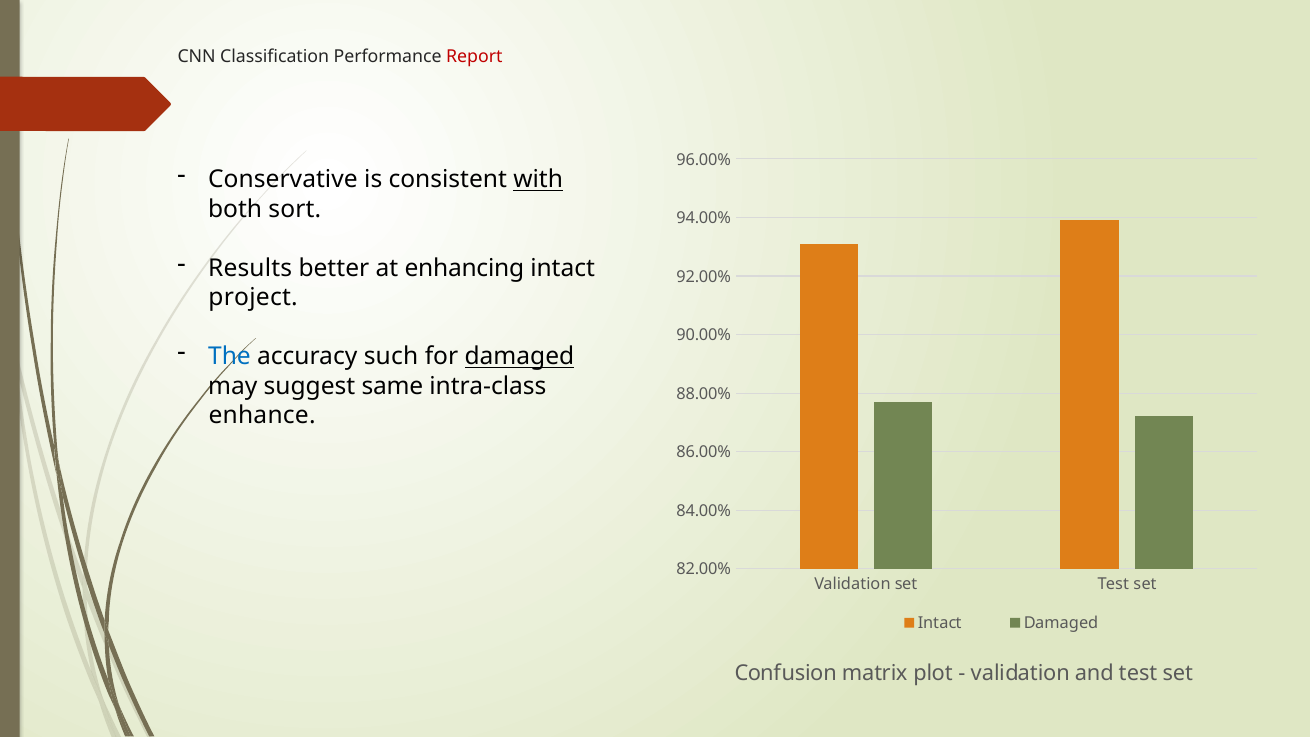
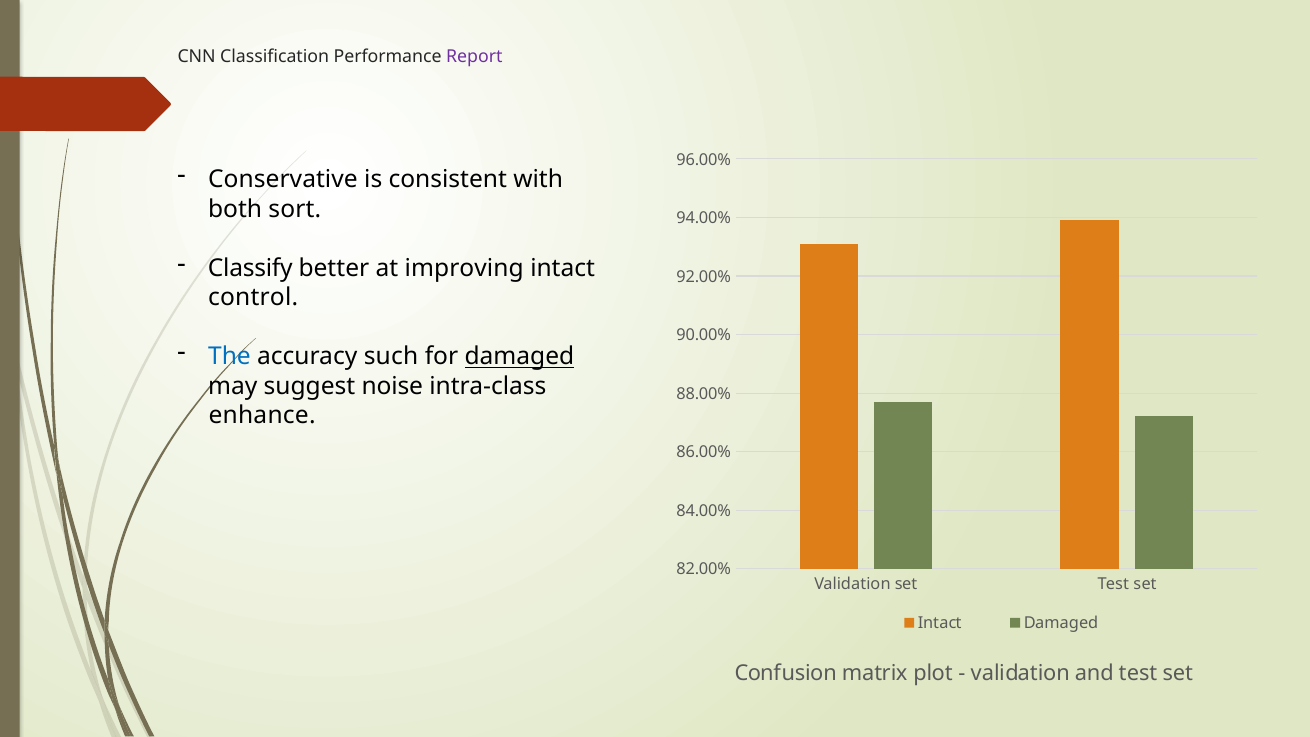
Report colour: red -> purple (474, 57)
with underline: present -> none (538, 180)
Results: Results -> Classify (250, 268)
enhancing: enhancing -> improving (464, 268)
project: project -> control (253, 298)
same: same -> noise (392, 386)
